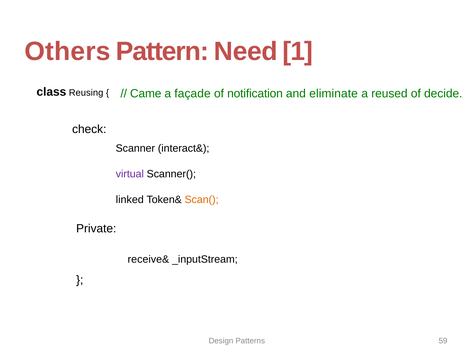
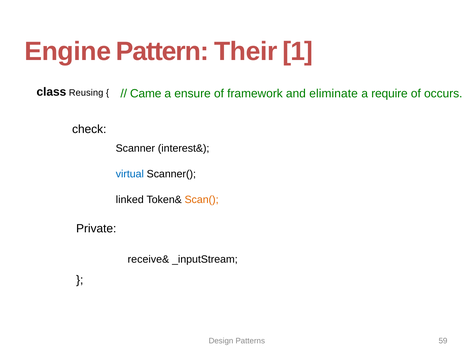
Others: Others -> Engine (68, 51)
Need: Need -> Their (246, 51)
façade: façade -> ensure (193, 94)
notification: notification -> framework (255, 94)
reused: reused -> require (389, 94)
decide: decide -> occurs (443, 94)
interact&: interact& -> interest& (184, 148)
virtual colour: purple -> blue (130, 174)
